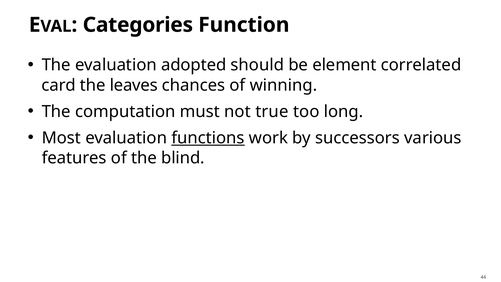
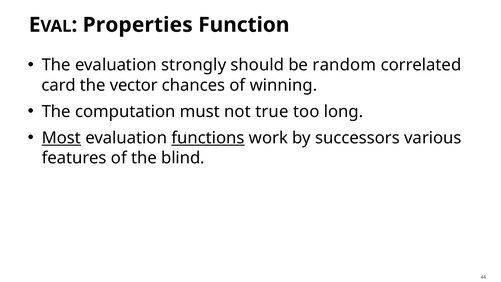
Categories: Categories -> Properties (138, 25)
adopted: adopted -> strongly (194, 65)
element: element -> random (344, 65)
leaves: leaves -> vector (134, 85)
Most underline: none -> present (61, 138)
